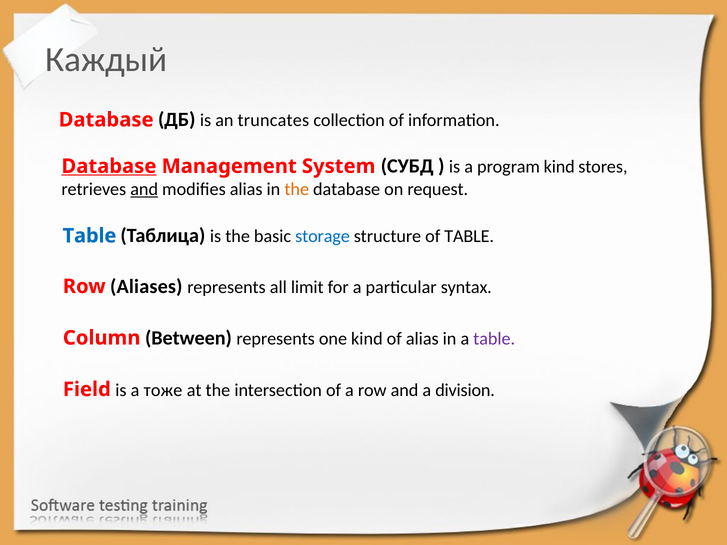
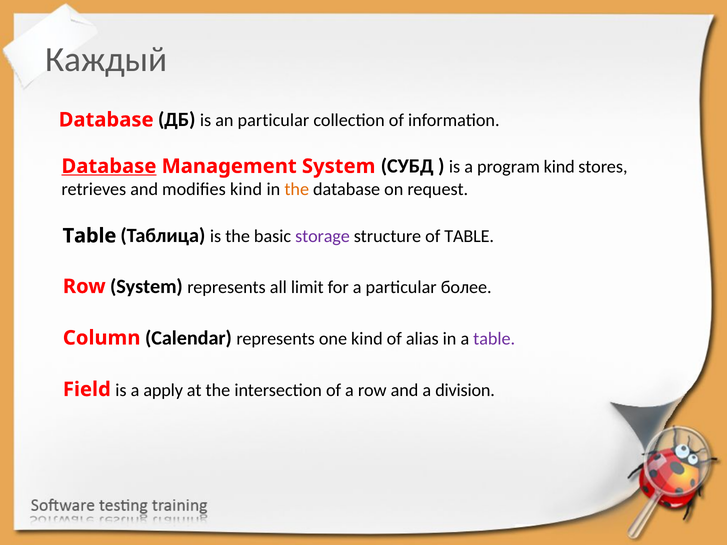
an truncates: truncates -> particular (273, 121)
and underline: present -> none (144, 189)
modifies alias: alias -> kind (246, 189)
Table colour: blue -> black (89, 236)
storage colour: blue -> purple (323, 237)
Row Aliases: Aliases -> System (146, 287)
syntax: syntax -> более (466, 287)
Between: Between -> Calendar (188, 338)
тоже: тоже -> apply (163, 390)
